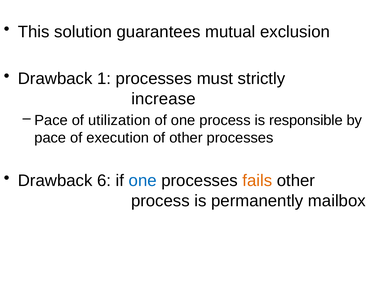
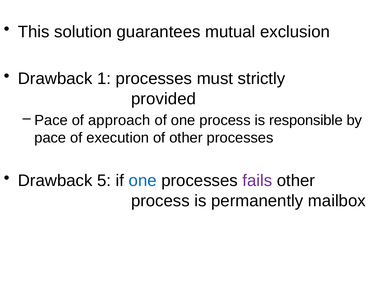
increase: increase -> provided (164, 99)
utilization: utilization -> approach (119, 121)
6: 6 -> 5 (104, 181)
fails colour: orange -> purple (257, 181)
